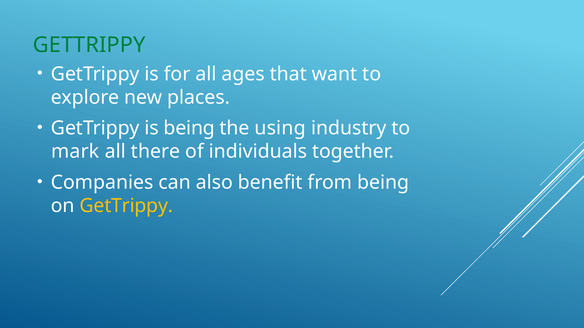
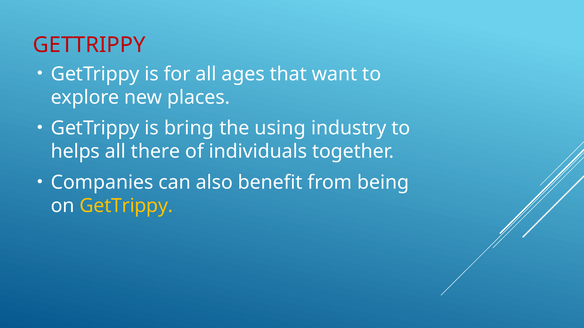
GETTRIPPY colour: green -> red (89, 45)
is being: being -> bring (189, 128)
mark: mark -> helps (75, 152)
